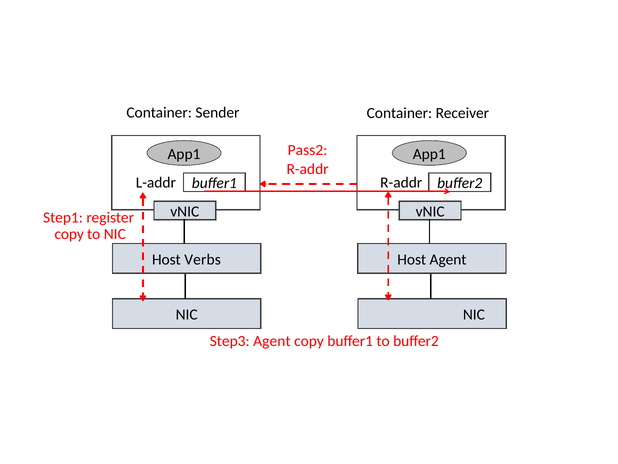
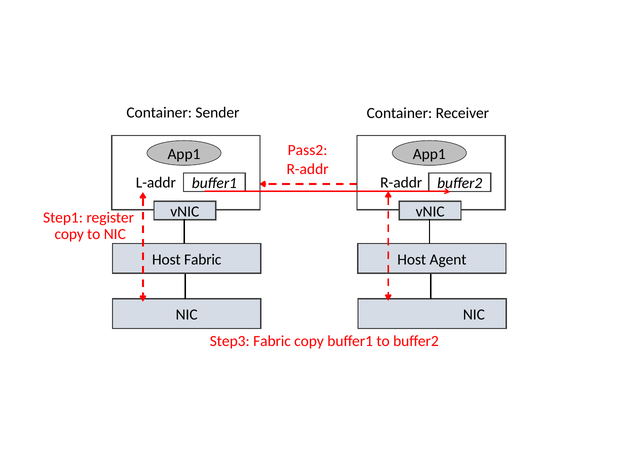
Host Verbs: Verbs -> Fabric (203, 259)
Step3 Agent: Agent -> Fabric (272, 341)
